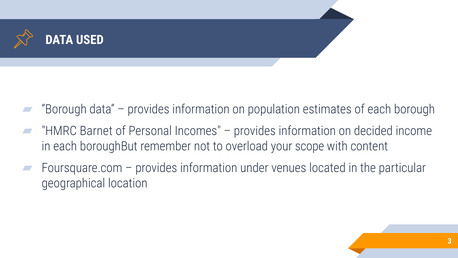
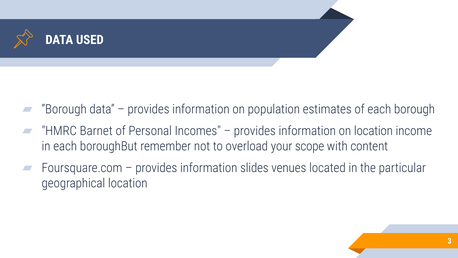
on decided: decided -> location (373, 131)
under: under -> slides (254, 168)
